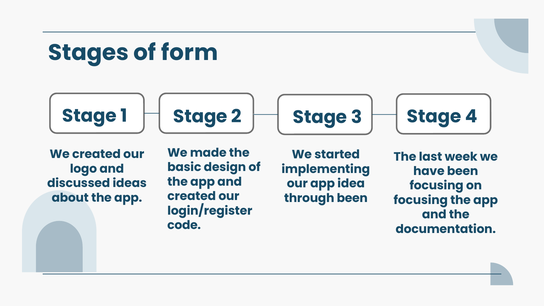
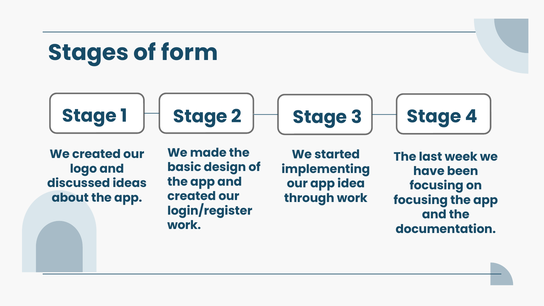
through been: been -> work (352, 198)
code: code -> work (184, 225)
